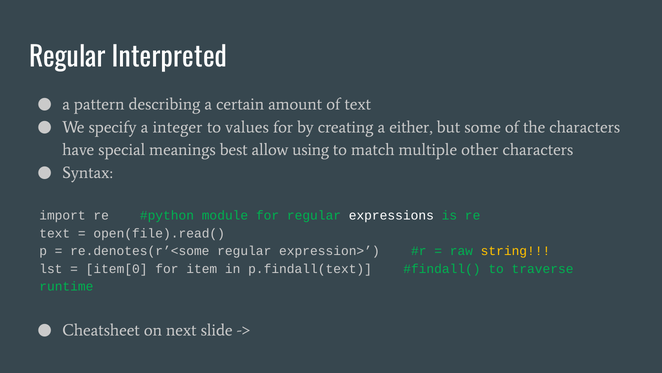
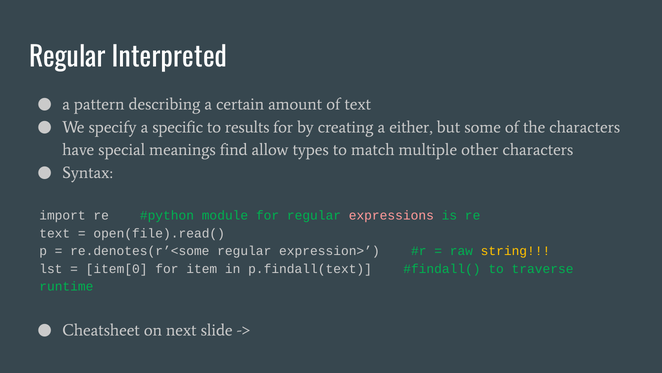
integer: integer -> specific (178, 127)
values: values -> results (247, 127)
best: best -> find (234, 150)
using: using -> types (311, 150)
expressions colour: white -> pink (391, 215)
